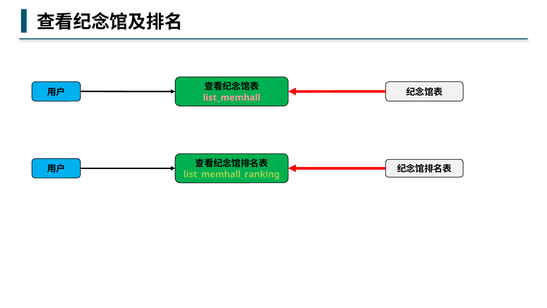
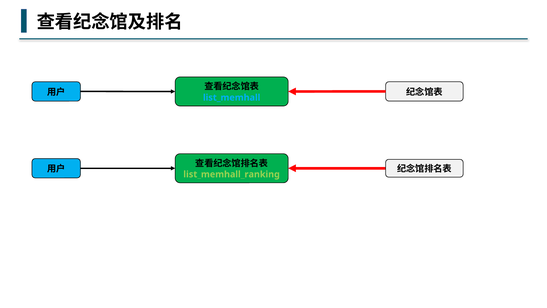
list_memhall colour: pink -> light blue (232, 97)
